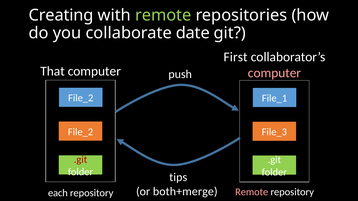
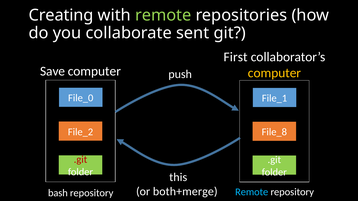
date: date -> sent (193, 33)
That: That -> Save (53, 71)
computer colour: pink -> yellow (275, 73)
File_2: File_2 -> File_0 (81, 98)
File_3: File_3 -> File_8 (274, 132)
tips: tips -> this (178, 177)
each: each -> bash (58, 193)
Remote colour: pink -> light blue (252, 192)
